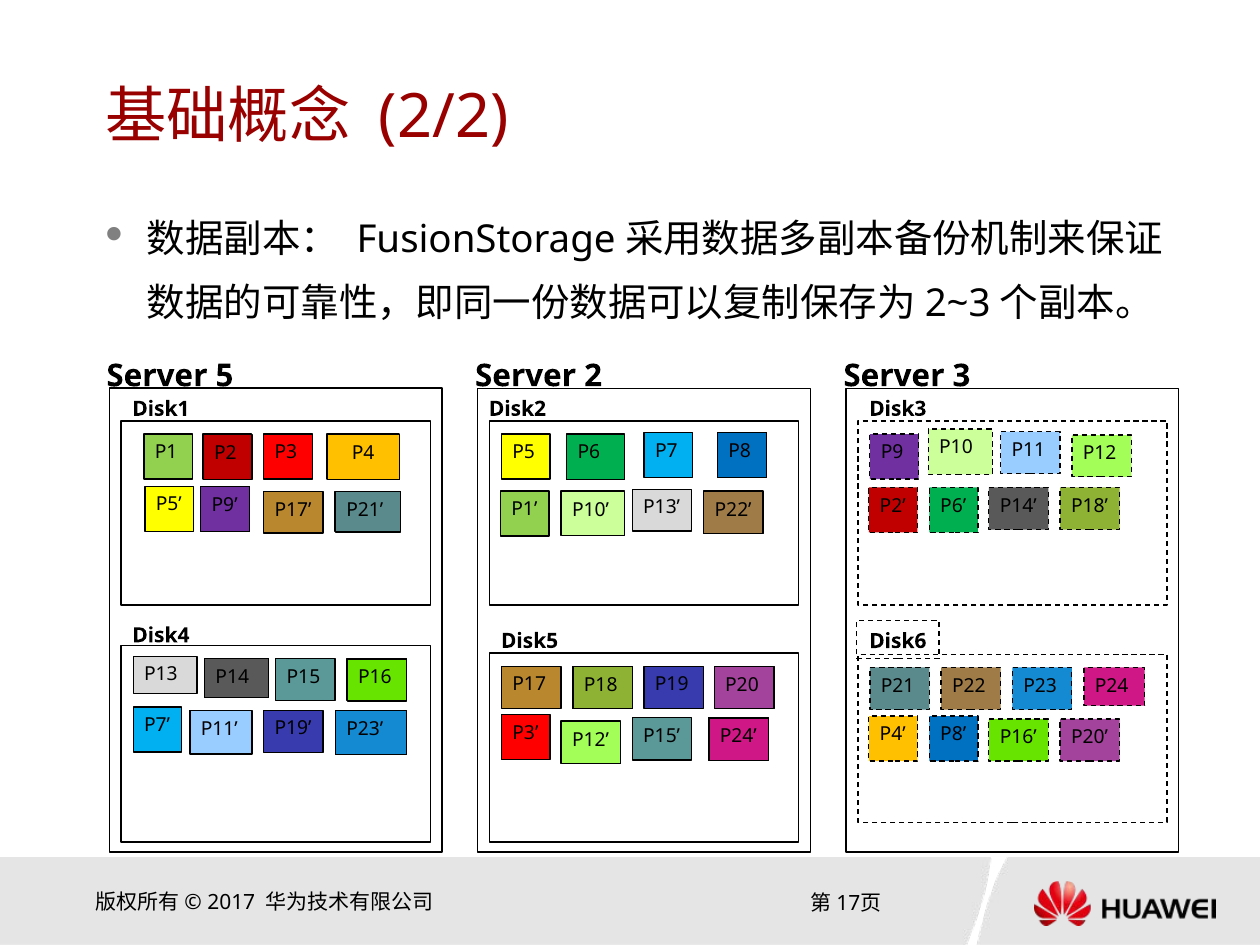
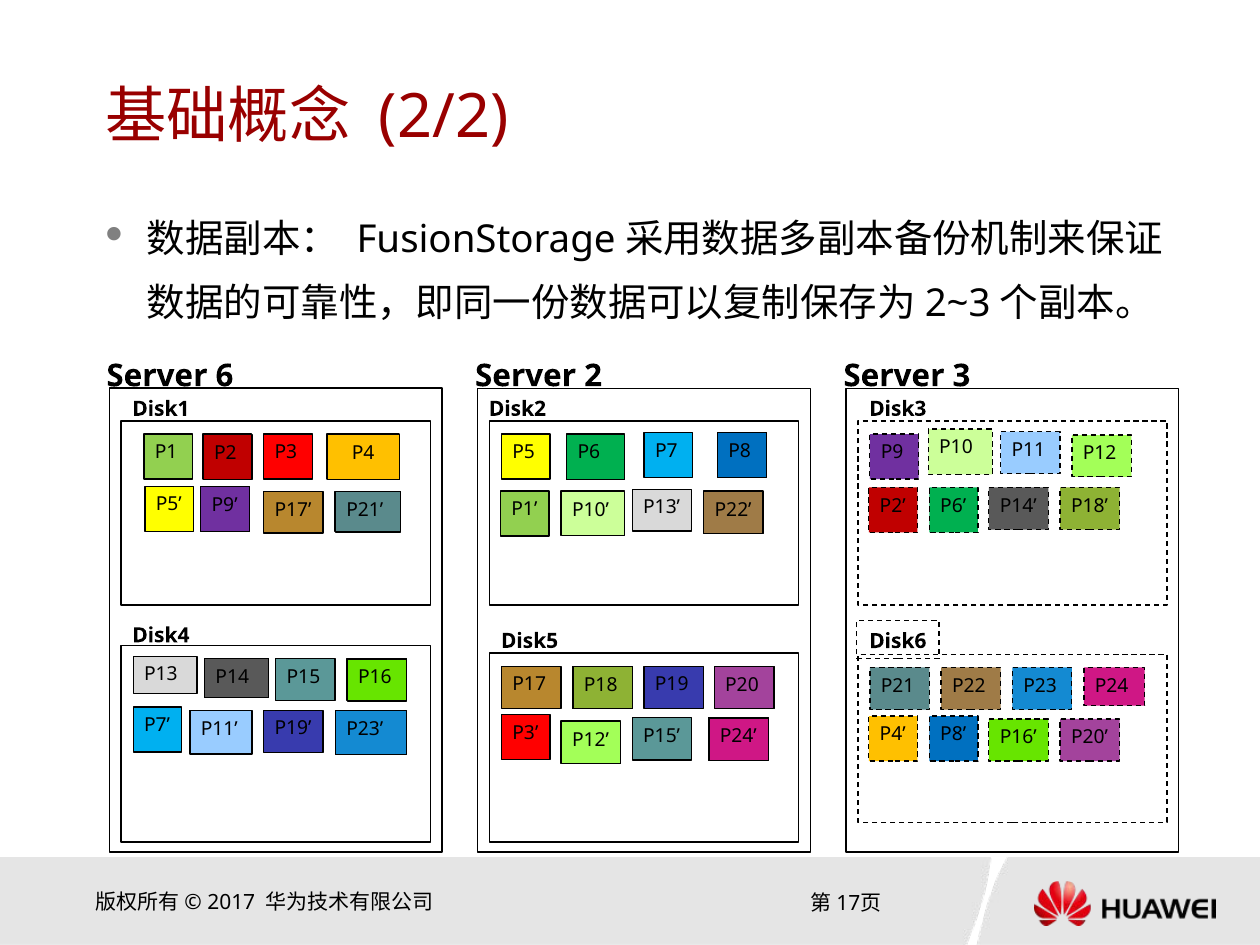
5: 5 -> 6 (224, 376)
